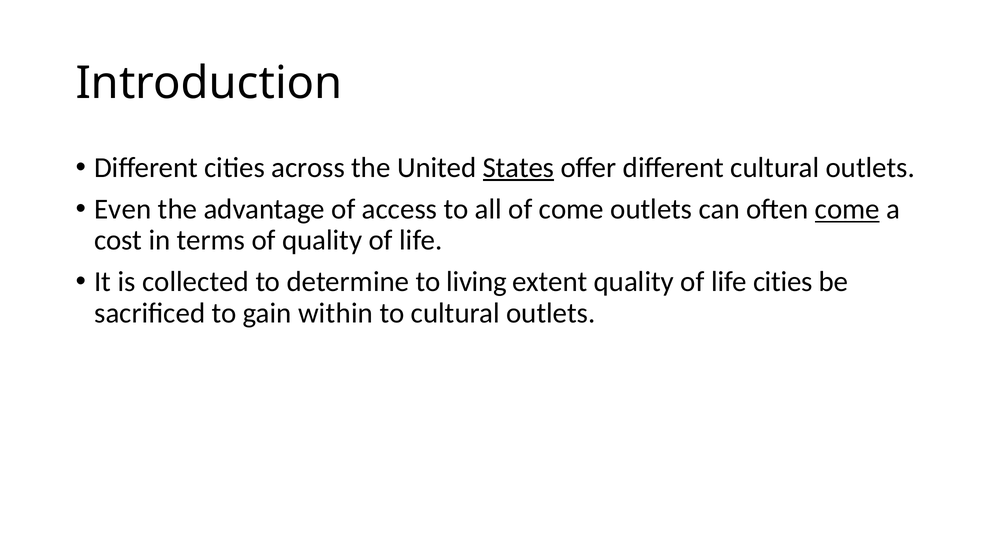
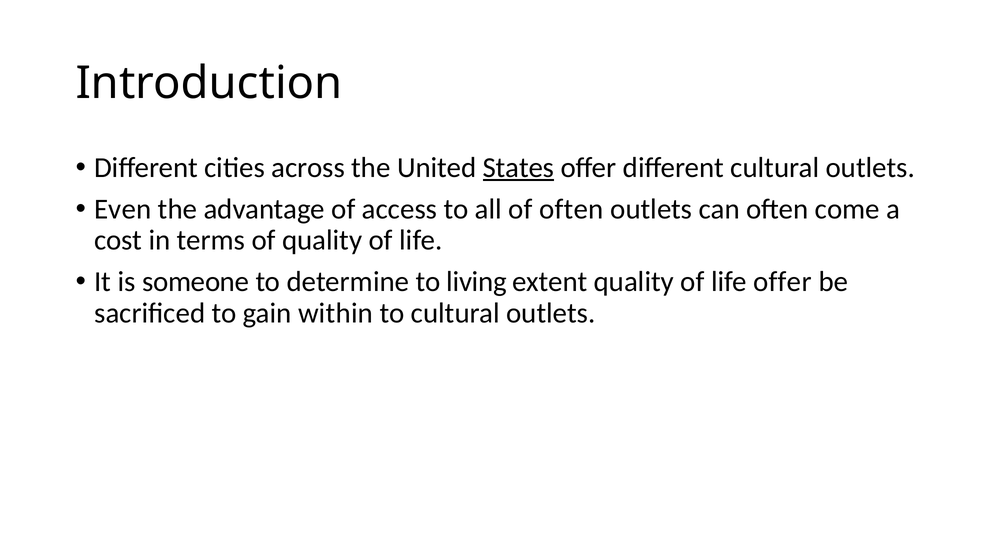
of come: come -> often (571, 209)
come underline: present -> none (847, 209)
collected: collected -> someone (196, 282)
life cities: cities -> offer (782, 282)
